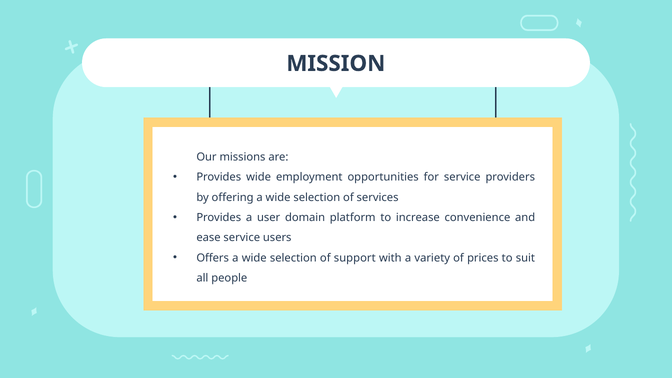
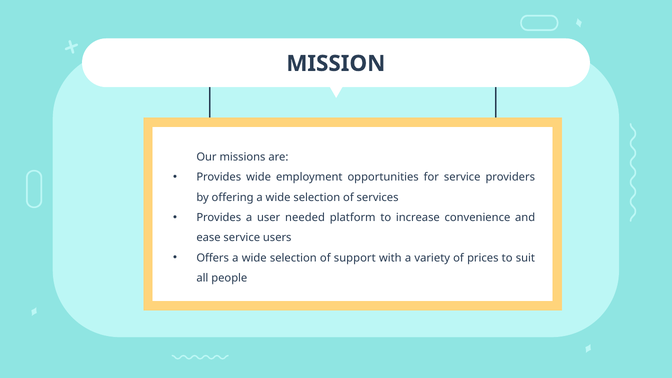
domain: domain -> needed (305, 218)
